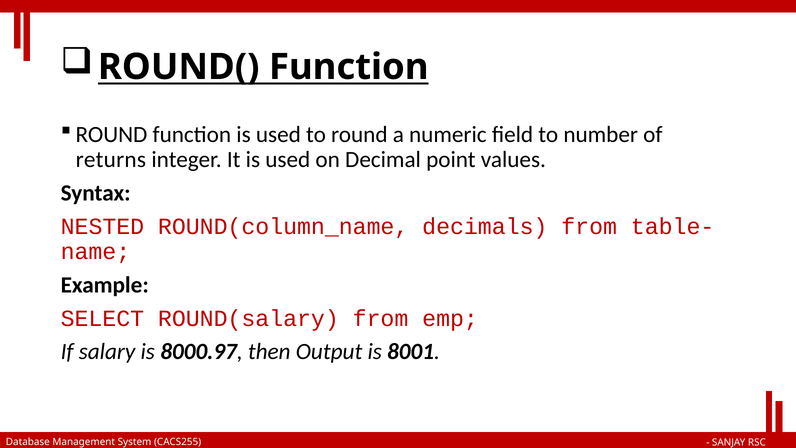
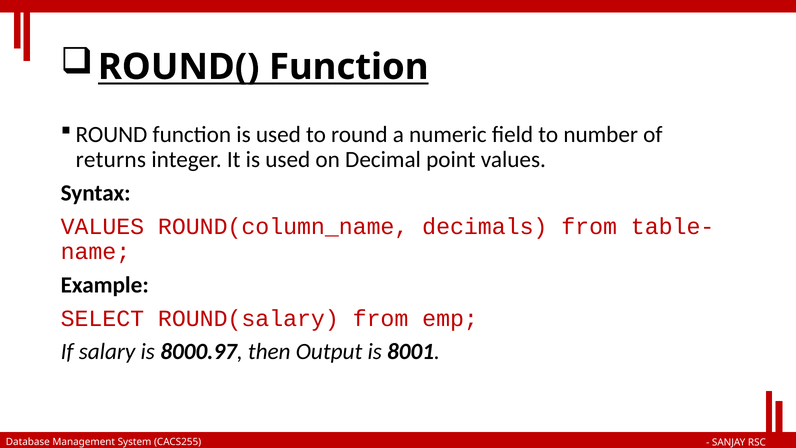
NESTED: NESTED -> VALUES (102, 226)
